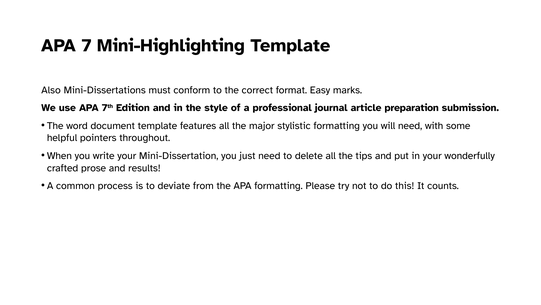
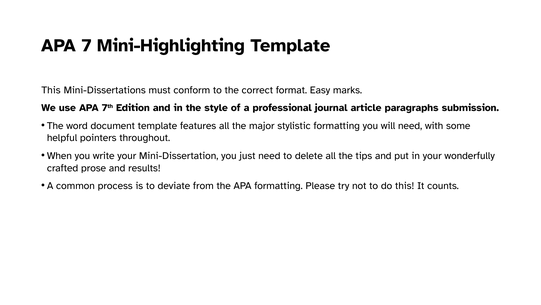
Also: Also -> This (51, 90)
preparation: preparation -> paragraphs (412, 108)
